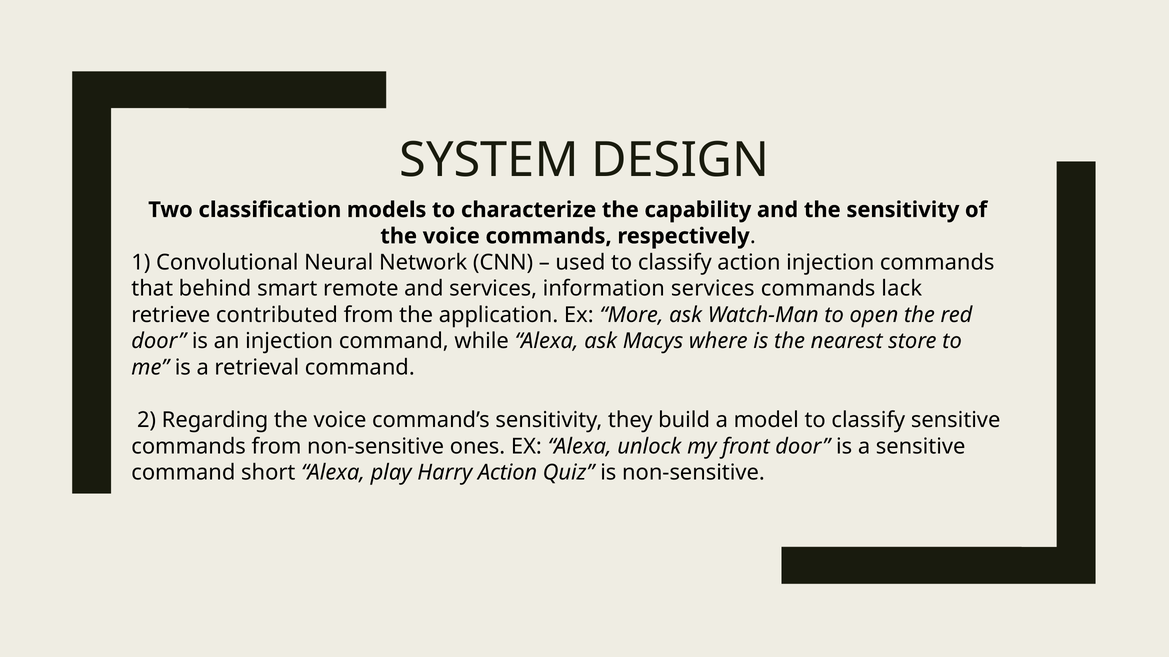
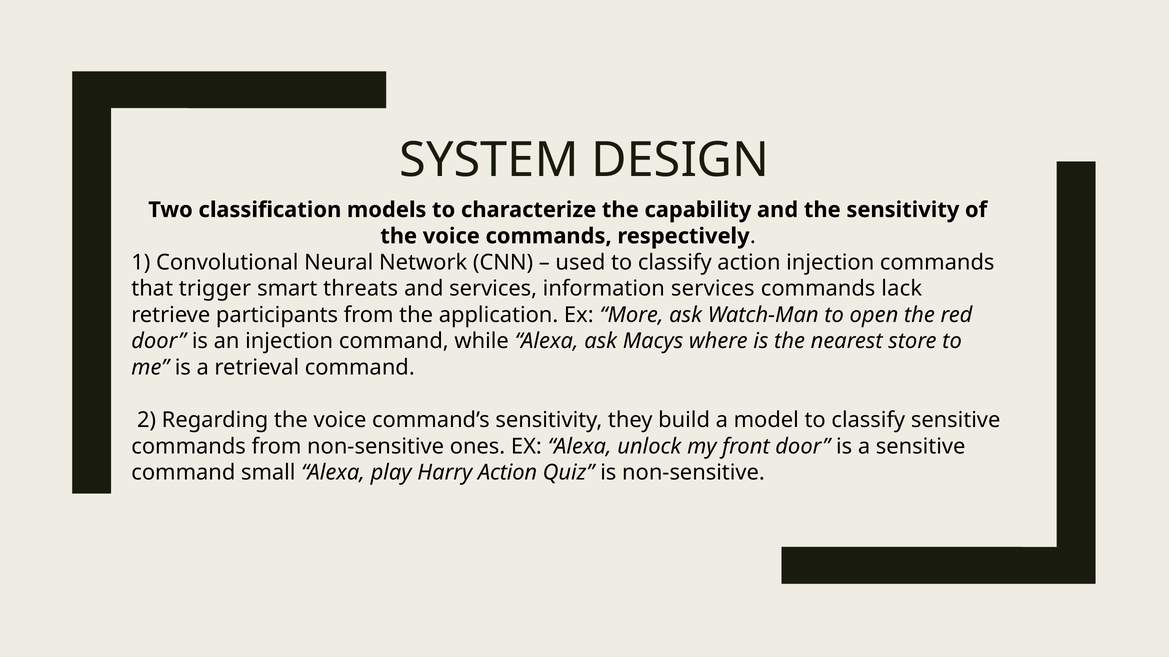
behind: behind -> trigger (215, 289)
remote: remote -> threats (361, 289)
contributed: contributed -> participants (277, 315)
short: short -> small (268, 473)
